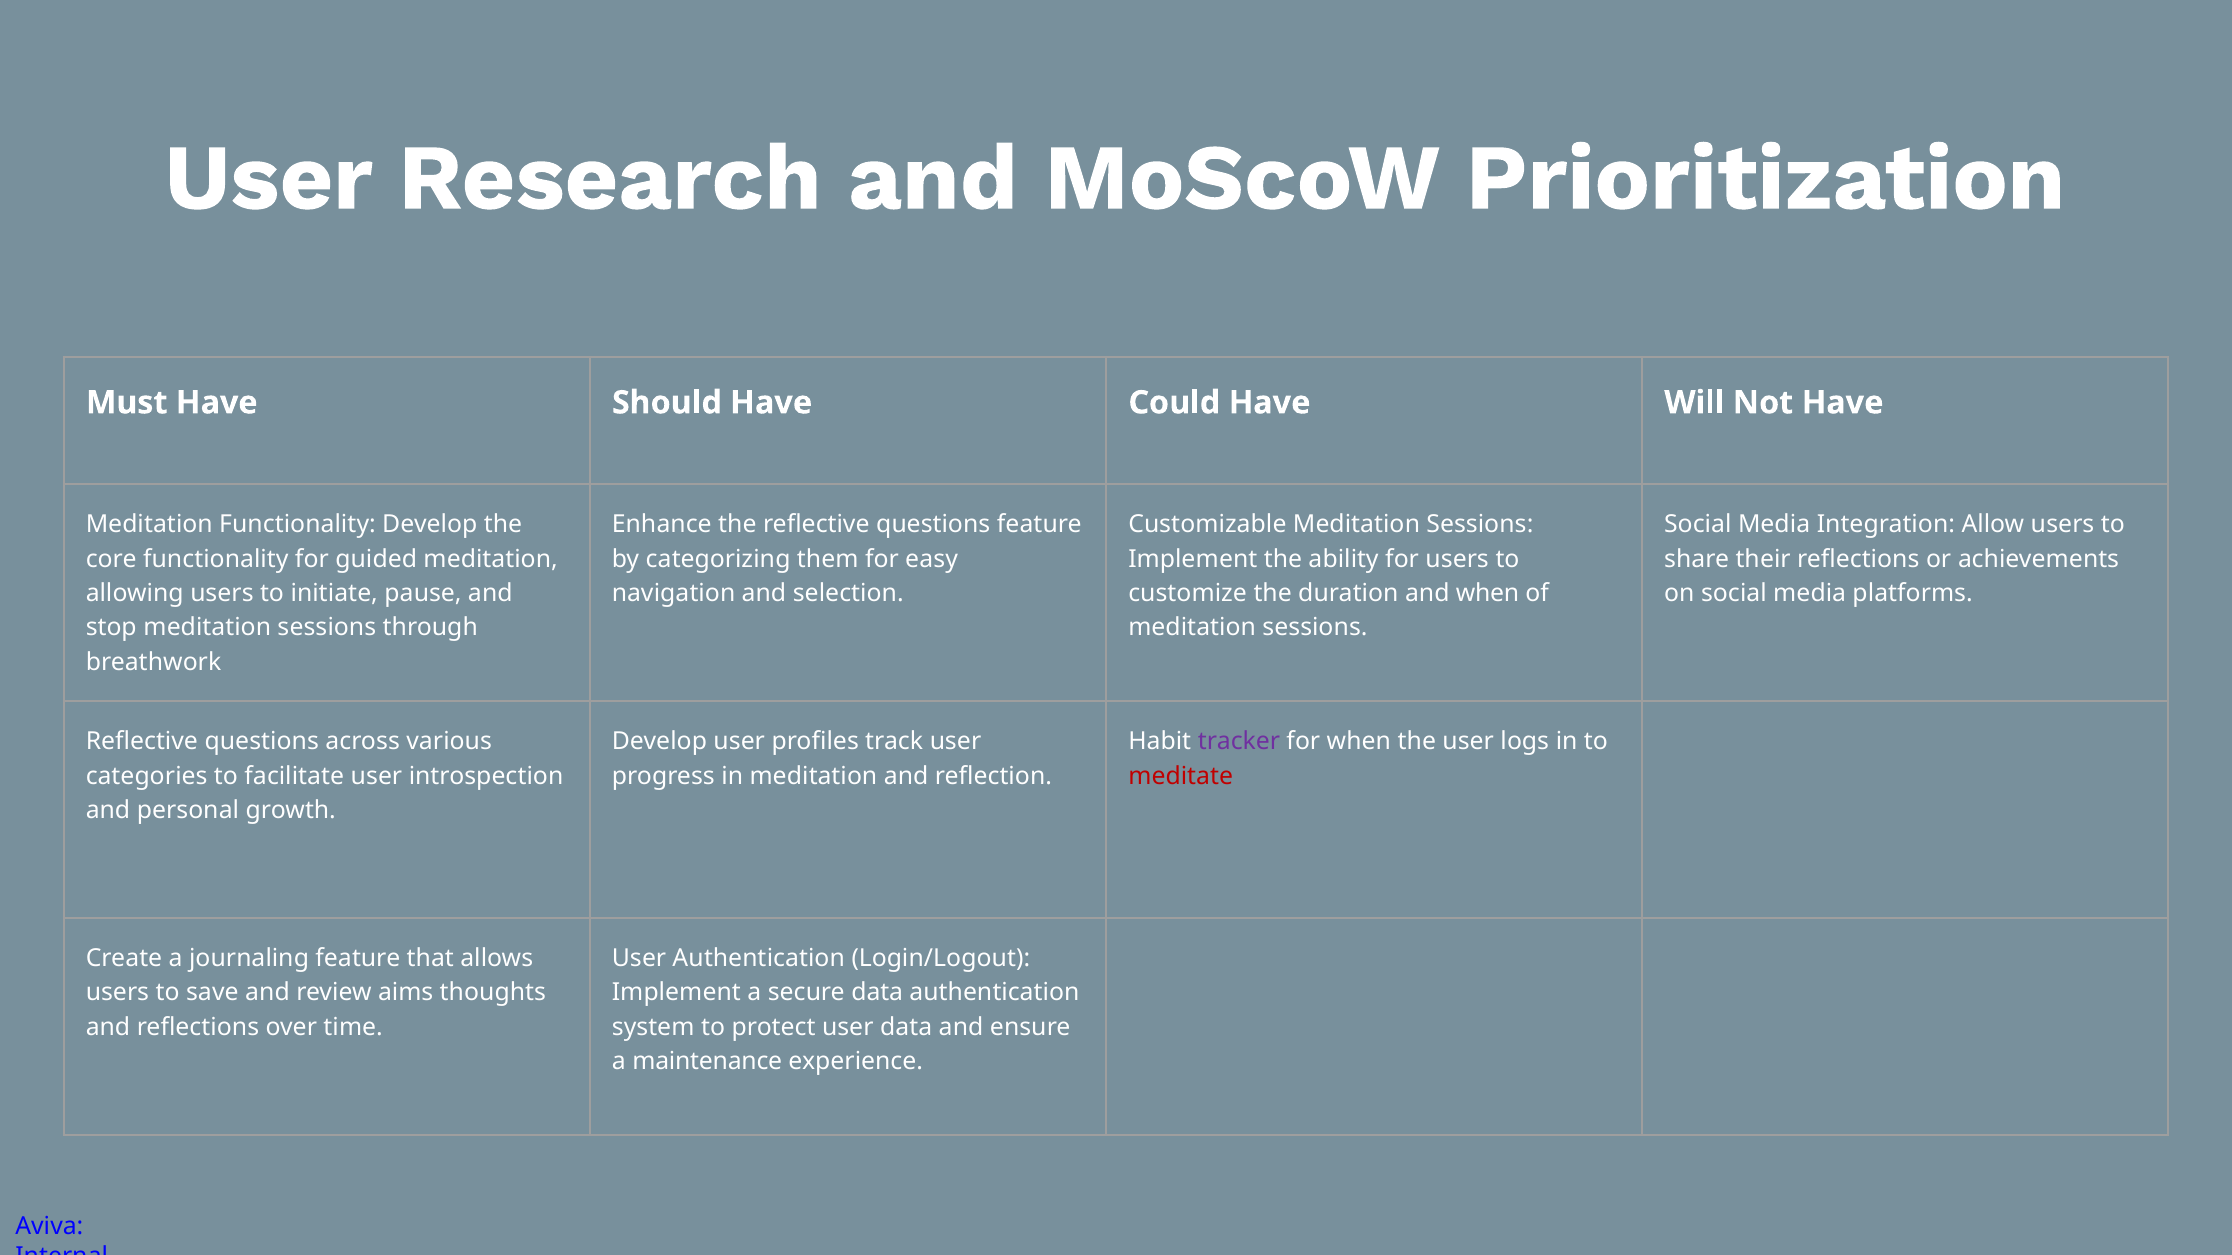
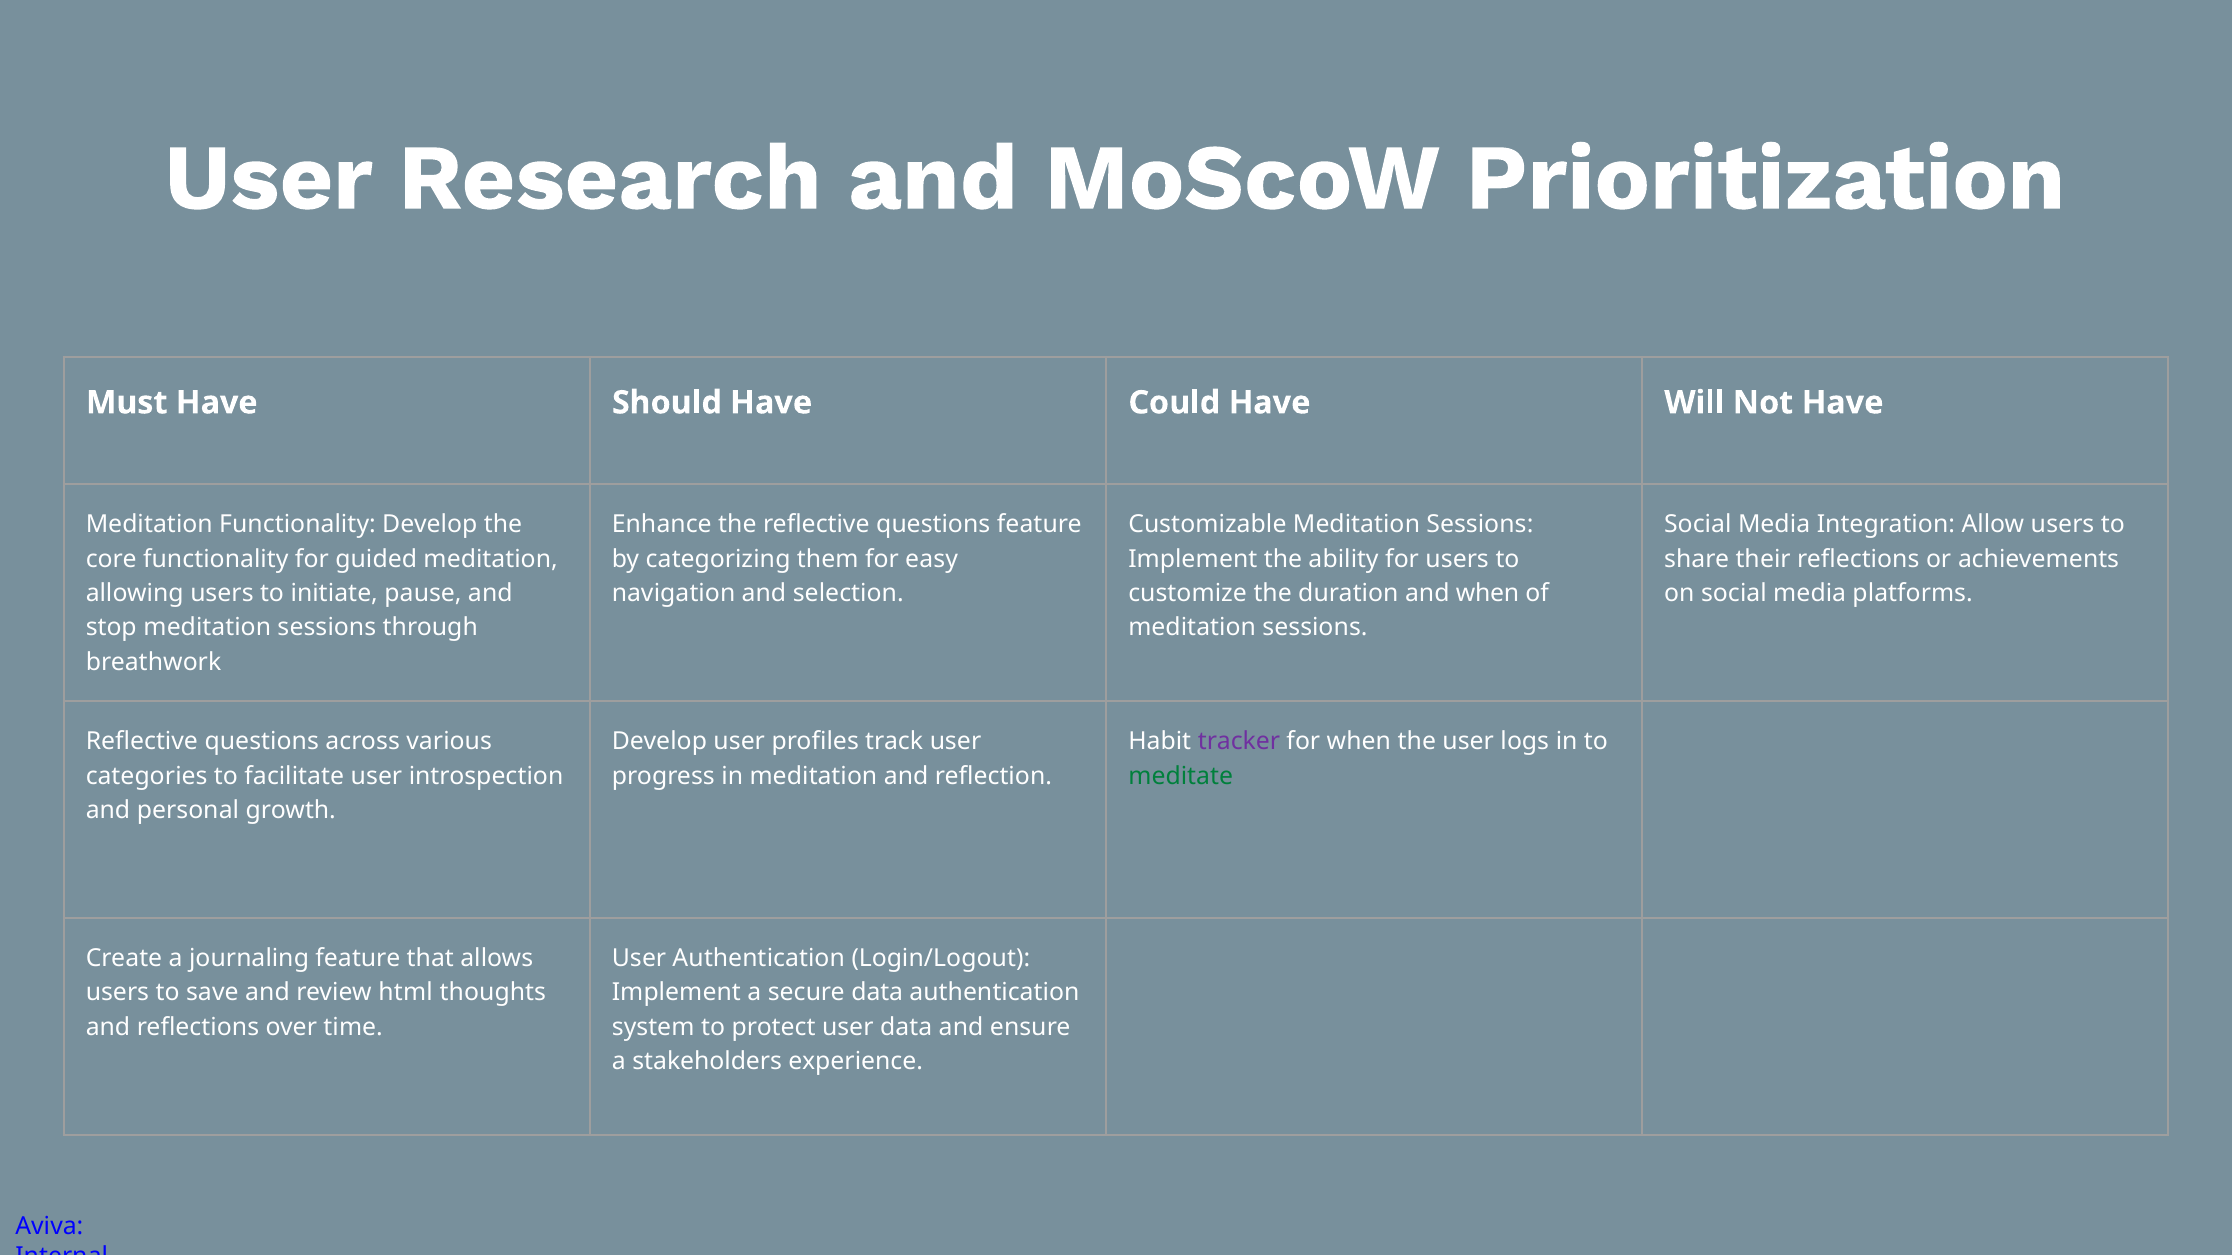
meditate colour: red -> green (1181, 776)
aims: aims -> html (406, 993)
maintenance: maintenance -> stakeholders (707, 1062)
